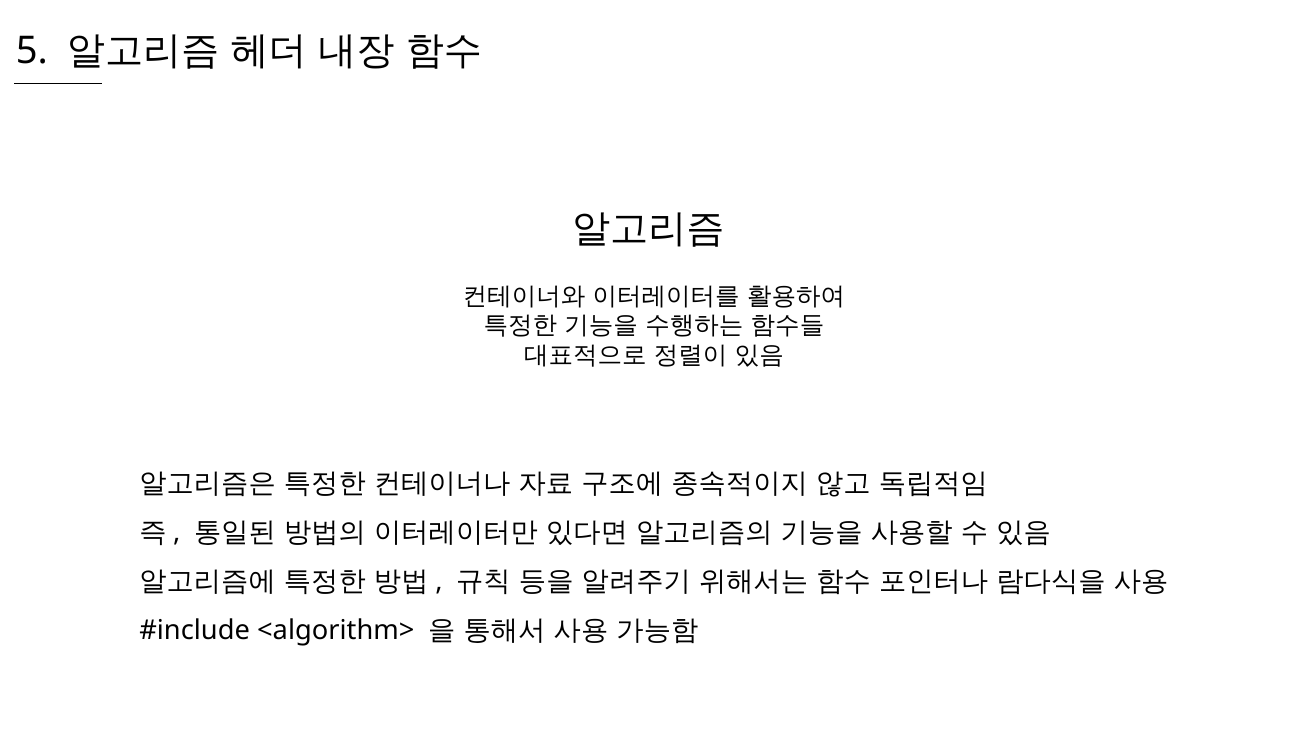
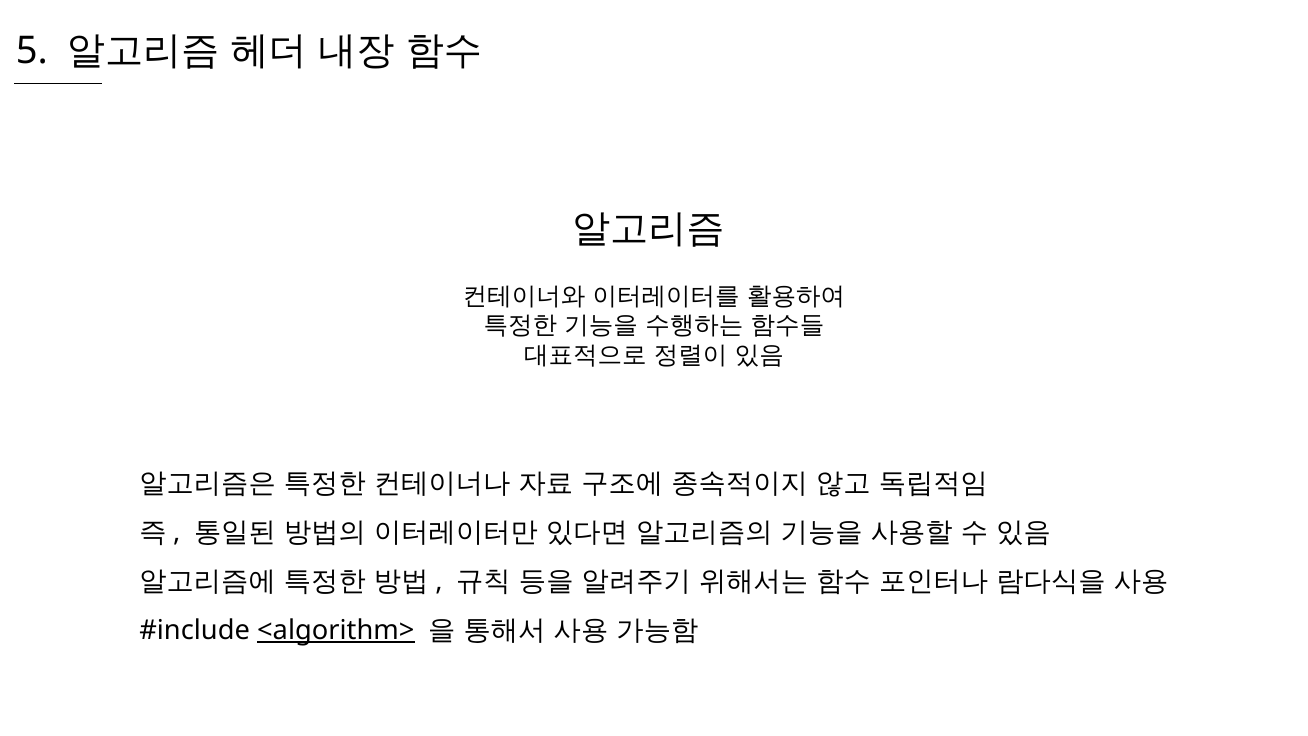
<algorithm> underline: none -> present (336, 630)
